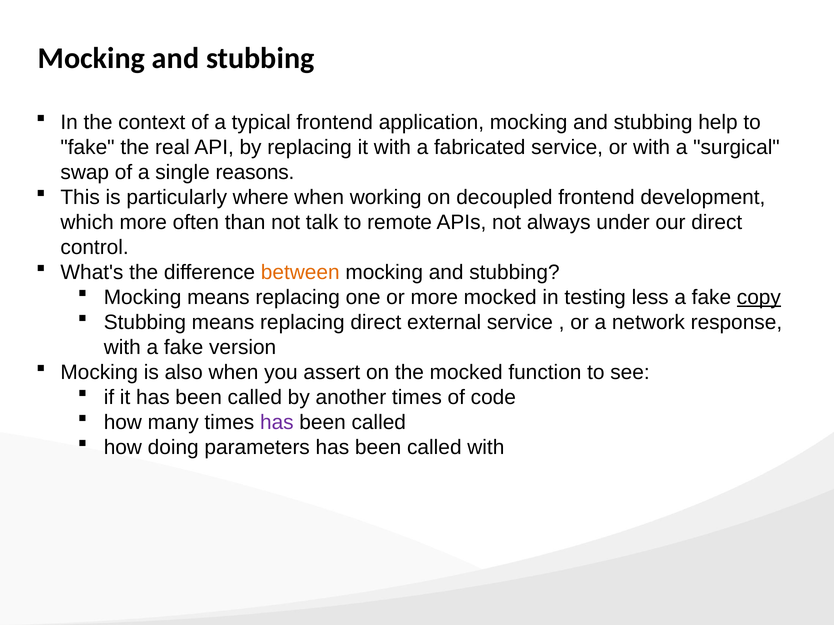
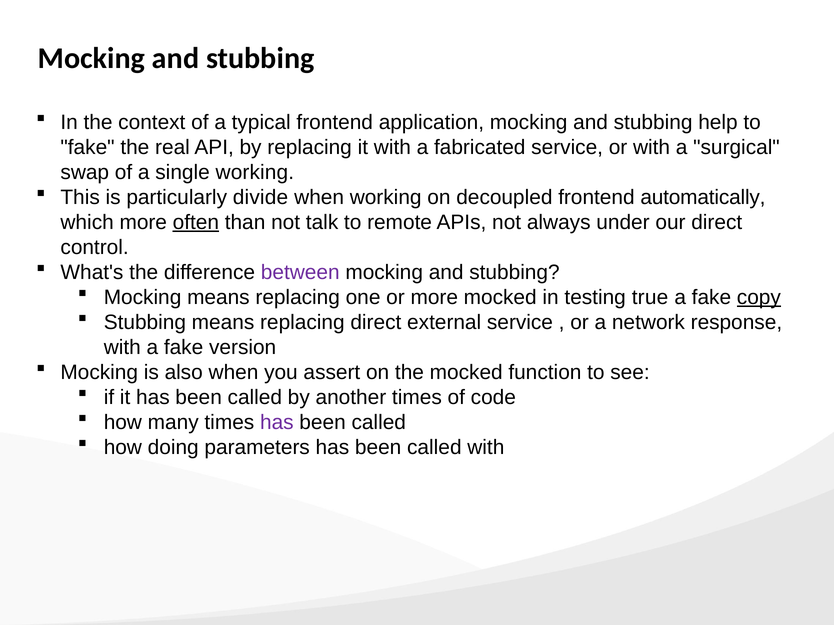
single reasons: reasons -> working (255, 172)
where: where -> divide (260, 197)
development: development -> automatically (703, 197)
often underline: none -> present (196, 222)
between colour: orange -> purple (300, 272)
less: less -> true (650, 297)
